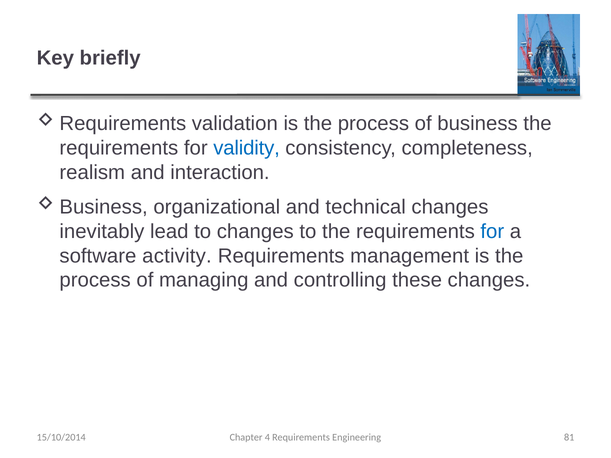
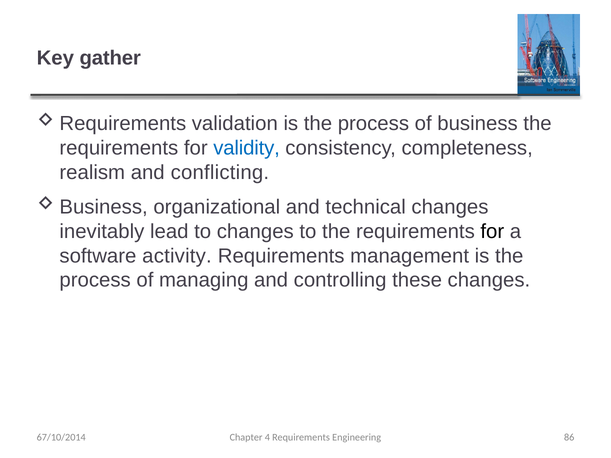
briefly: briefly -> gather (110, 58)
interaction: interaction -> conflicting (220, 172)
for colour: blue -> black (492, 232)
81: 81 -> 86 (569, 438)
15/10/2014: 15/10/2014 -> 67/10/2014 (61, 438)
